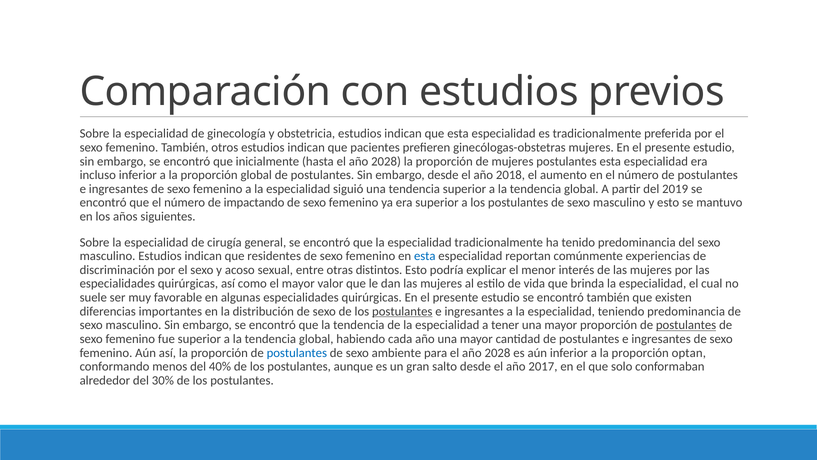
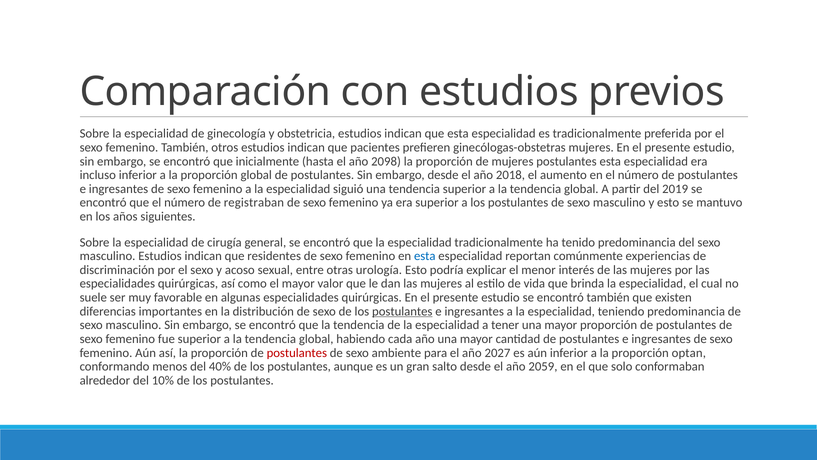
hasta el año 2028: 2028 -> 2098 (386, 161)
impactando: impactando -> registraban (254, 203)
distintos: distintos -> urología (379, 270)
postulantes underline: present -> none (686, 325)
postulantes colour: blue -> red (297, 352)
para el año 2028: 2028 -> 2027 (497, 352)
2017: 2017 -> 2059 (543, 366)
30%: 30% -> 10% (163, 380)
